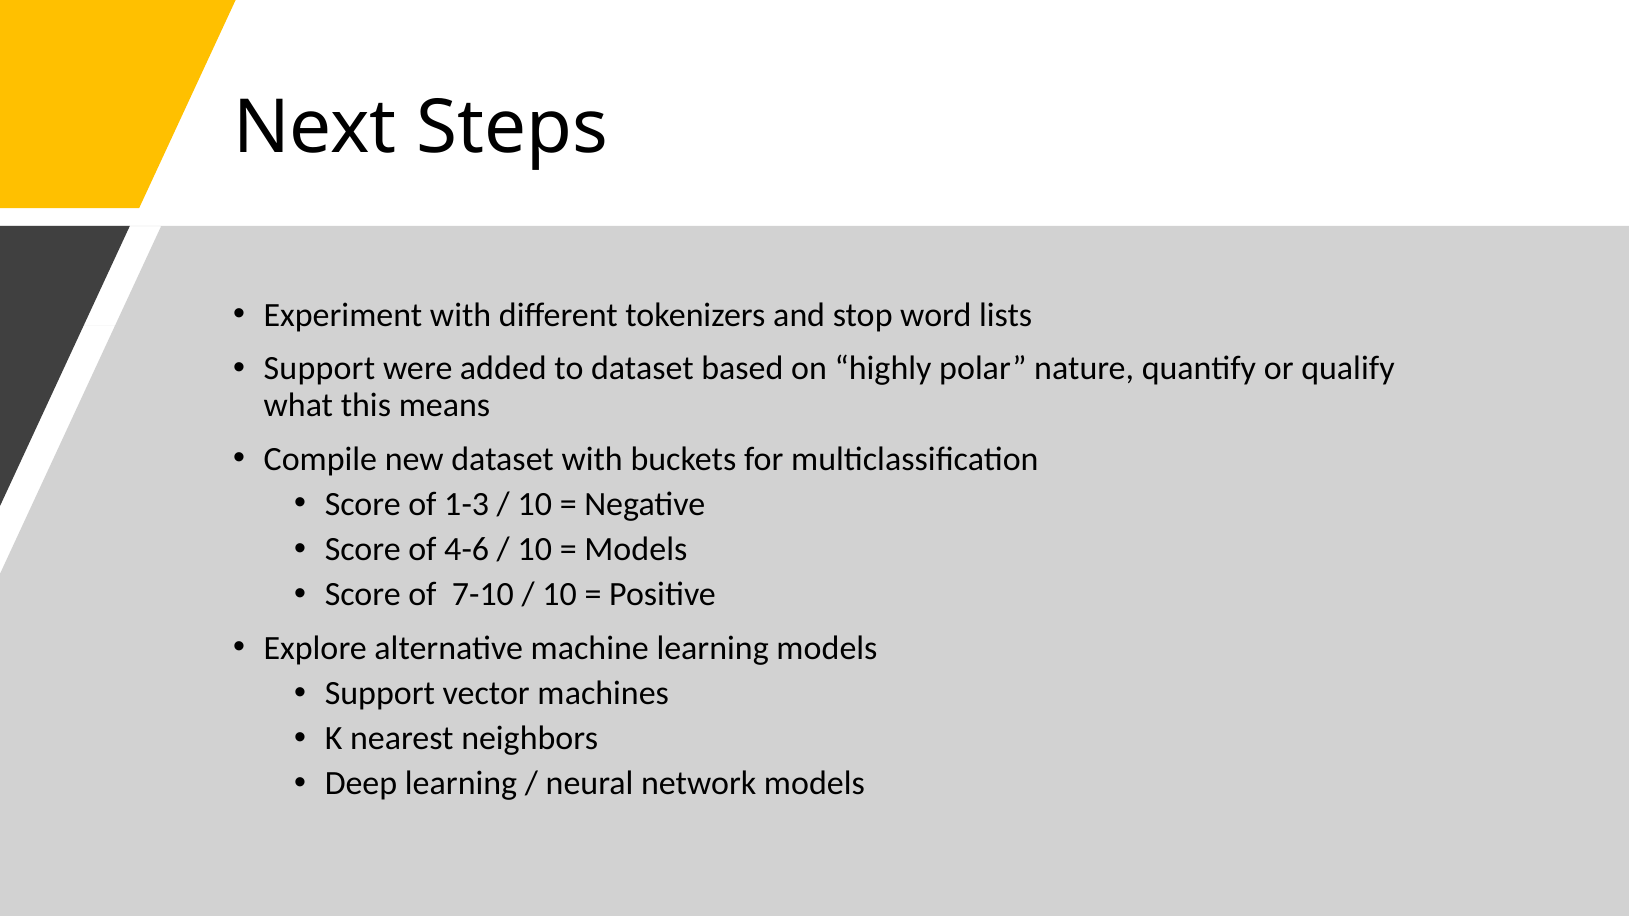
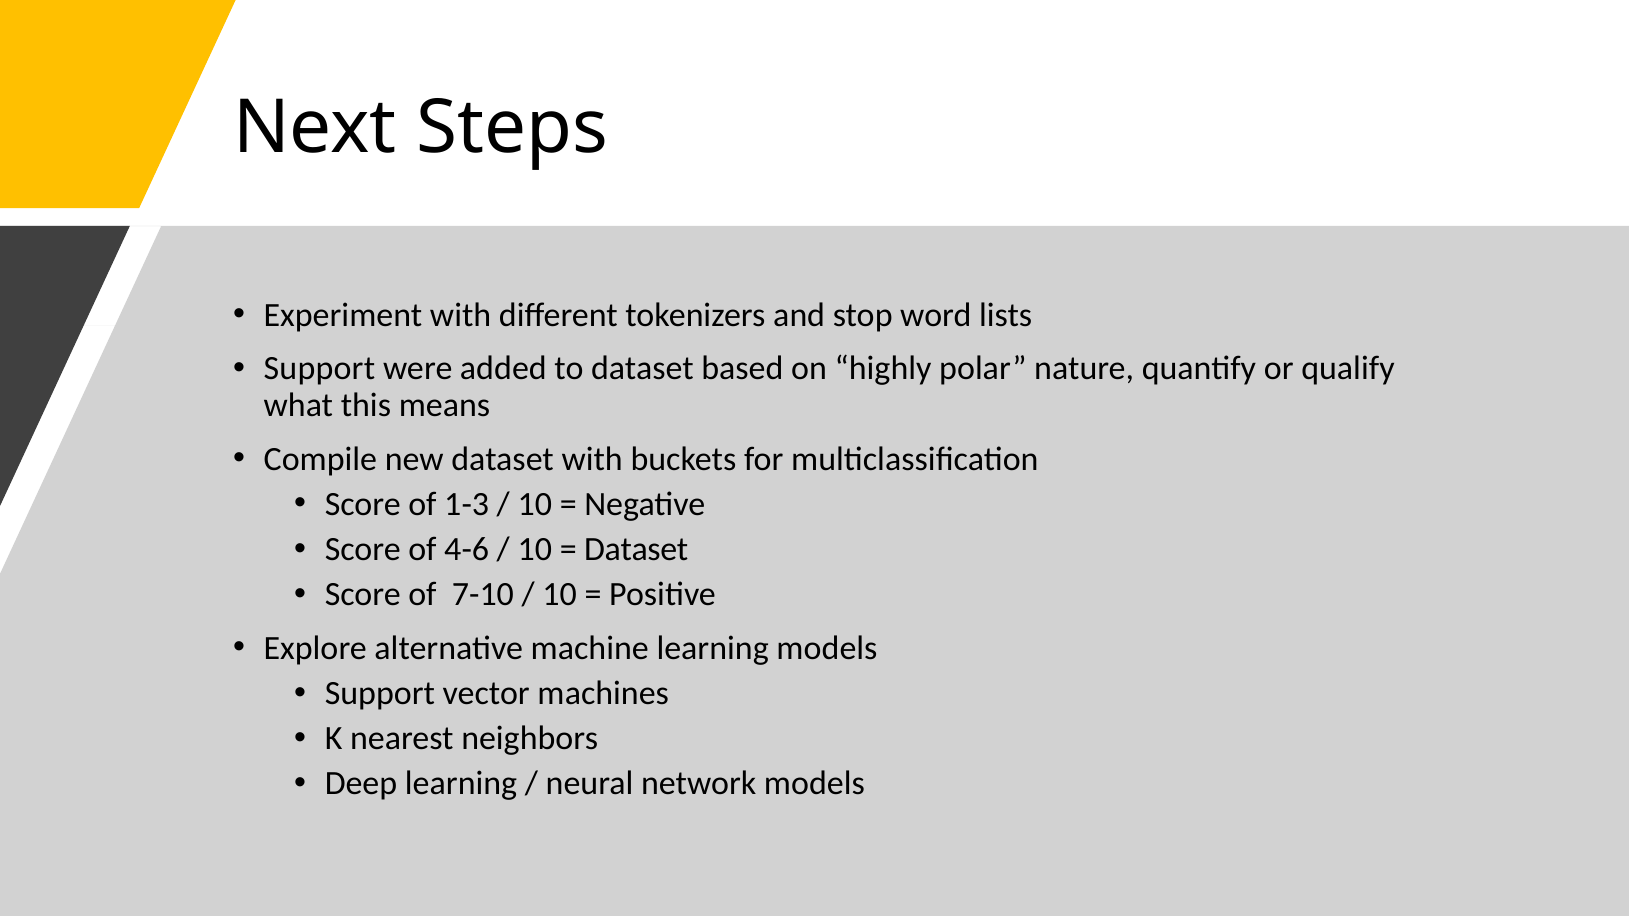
Models: Models -> Dataset (636, 549)
